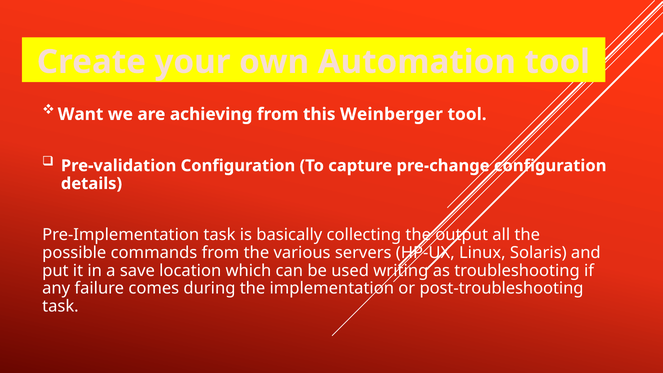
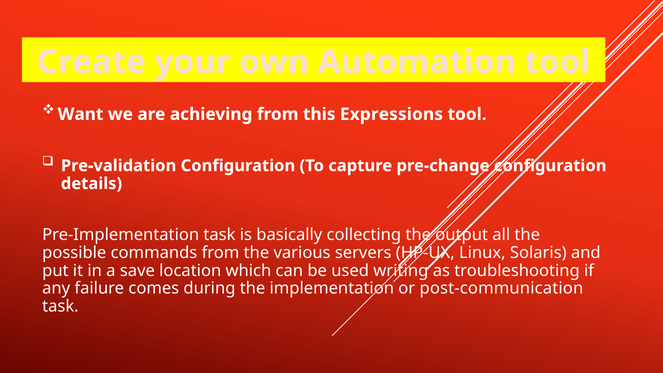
Weinberger: Weinberger -> Expressions (391, 114)
post-troubleshooting: post-troubleshooting -> post-communication (501, 288)
